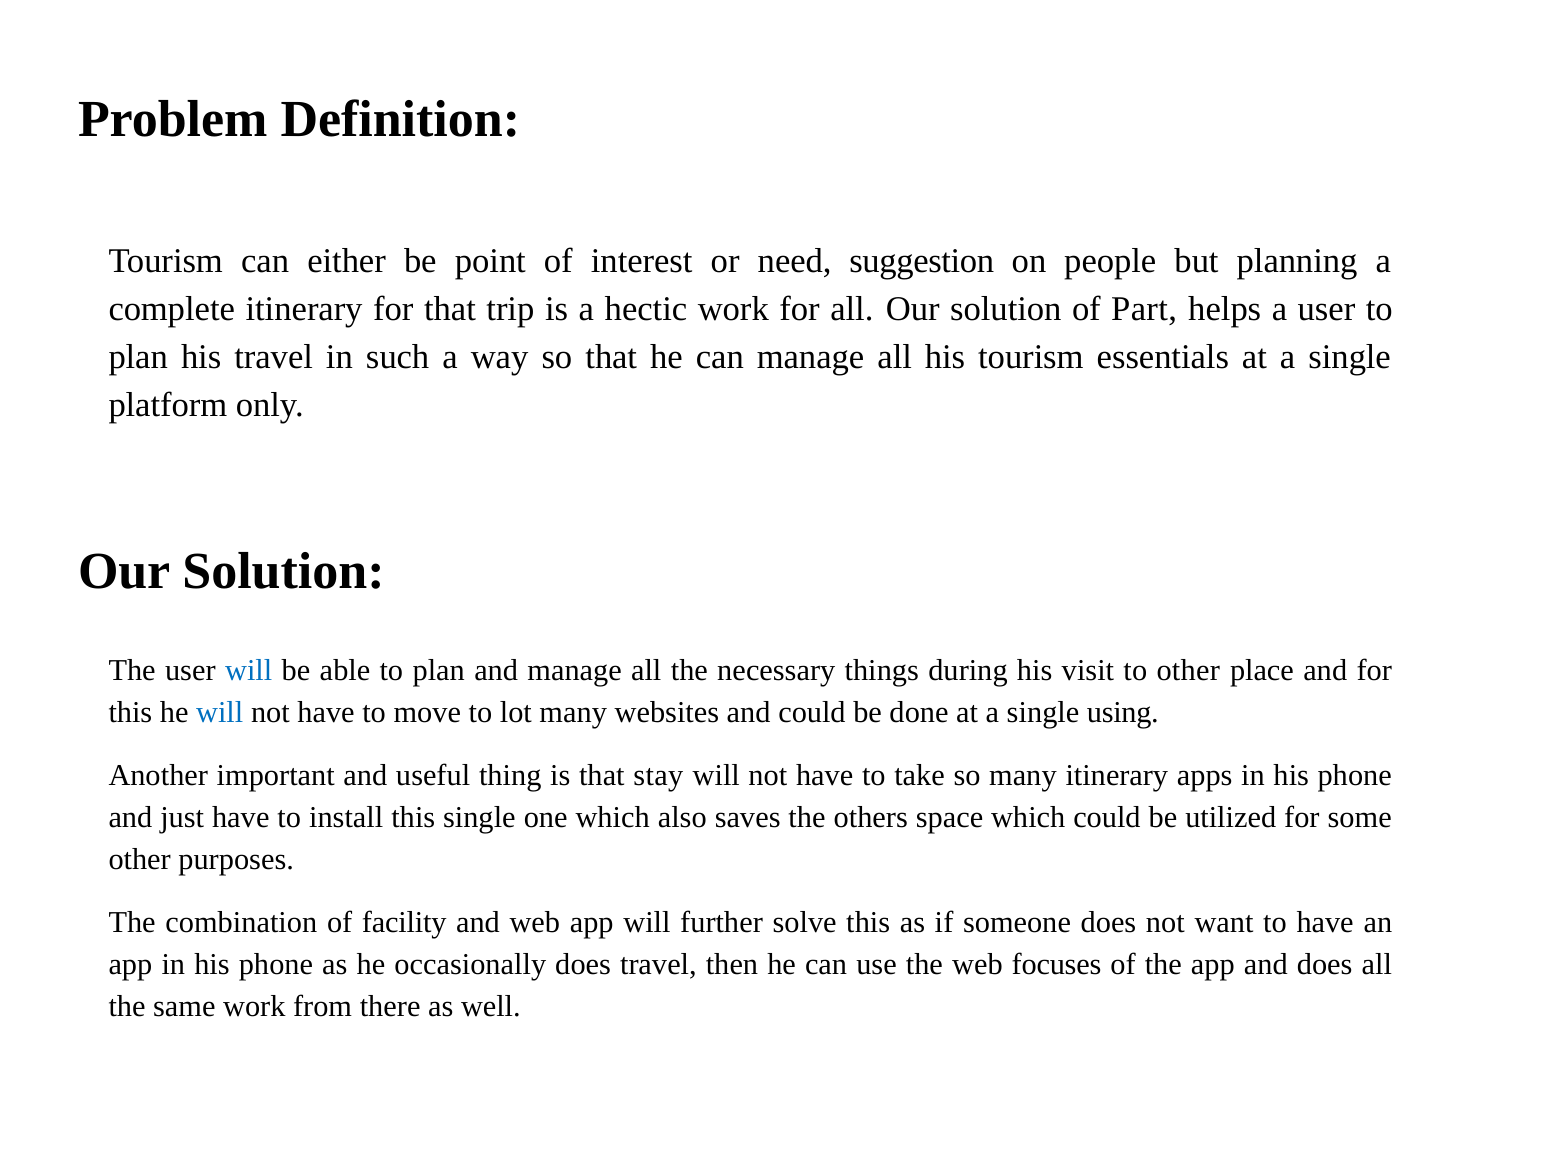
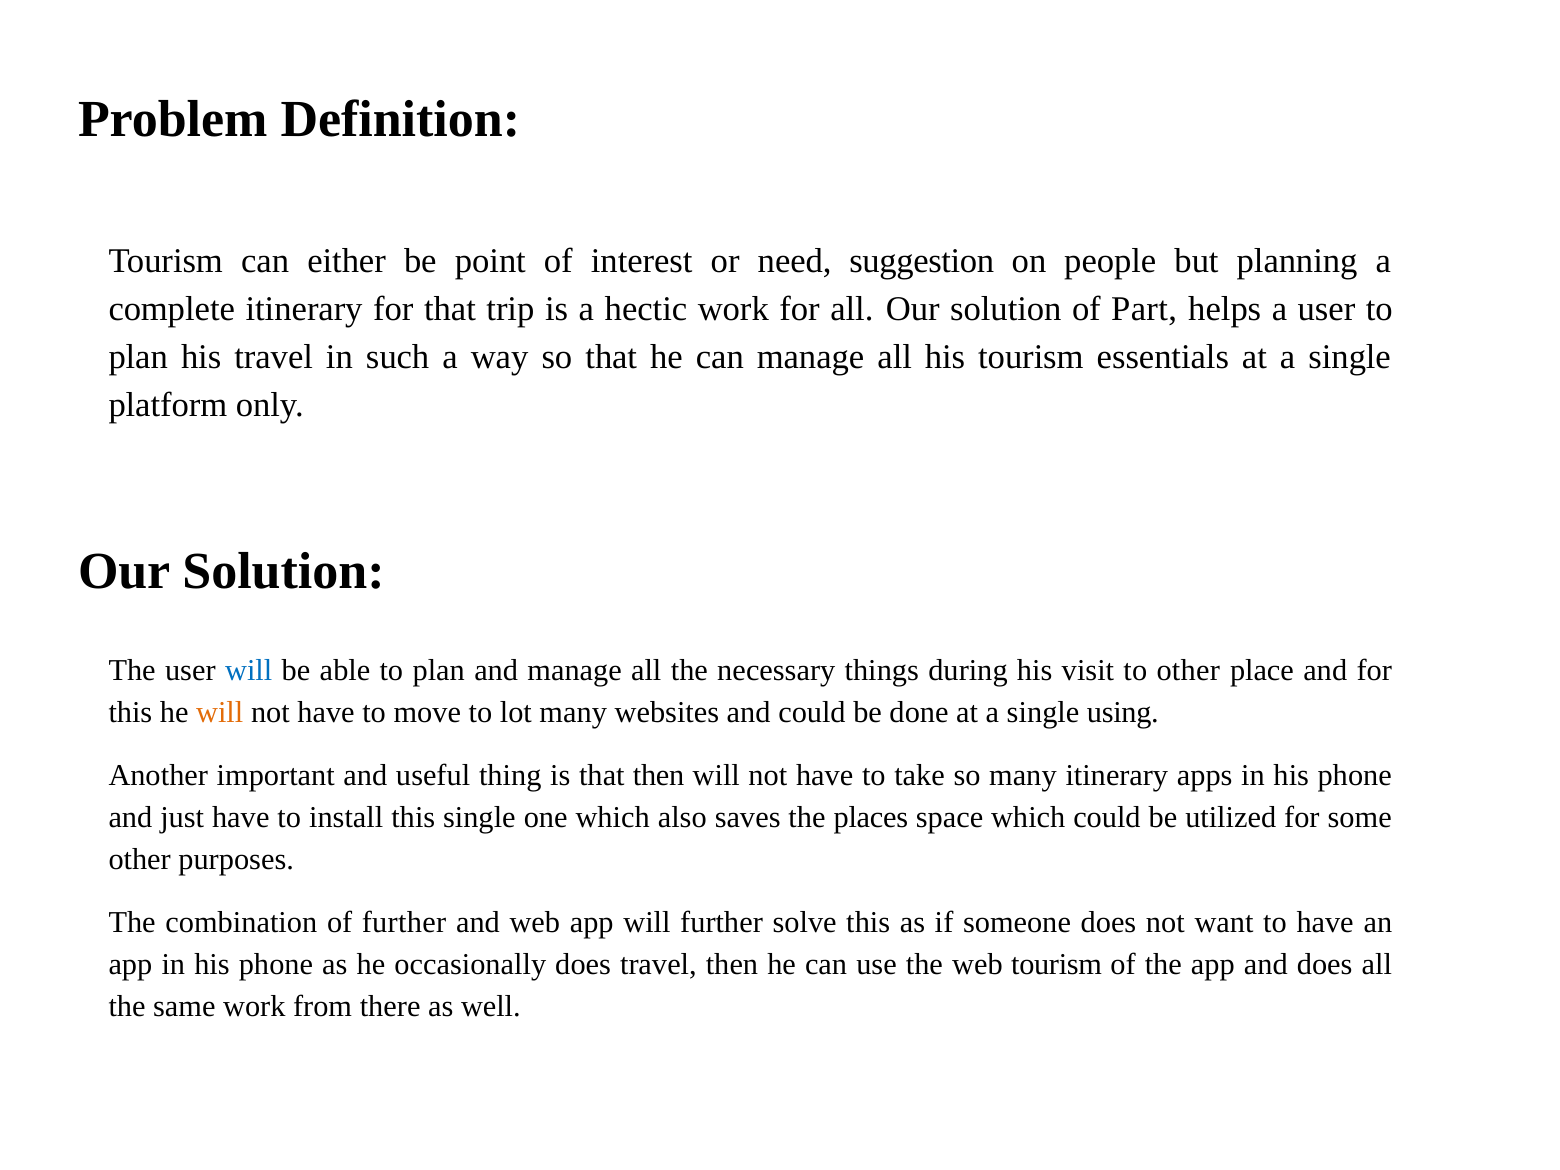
will colour: blue -> orange (220, 712)
that stay: stay -> then (659, 776)
others: others -> places (871, 817)
of facility: facility -> further (404, 923)
web focuses: focuses -> tourism (1057, 964)
